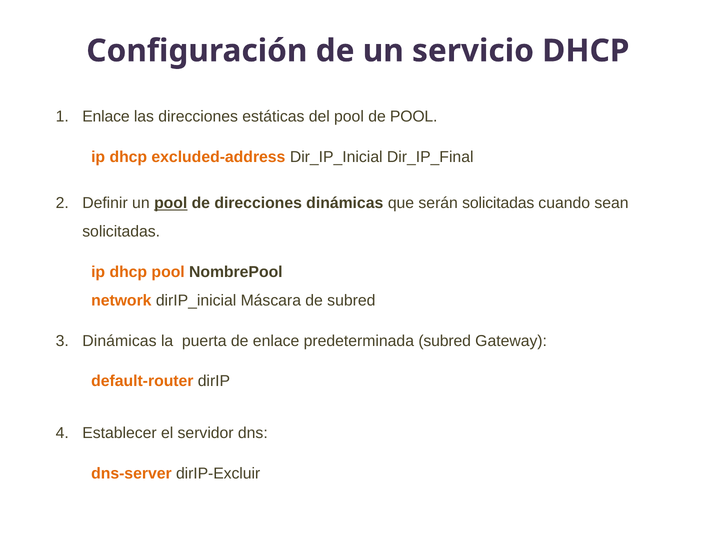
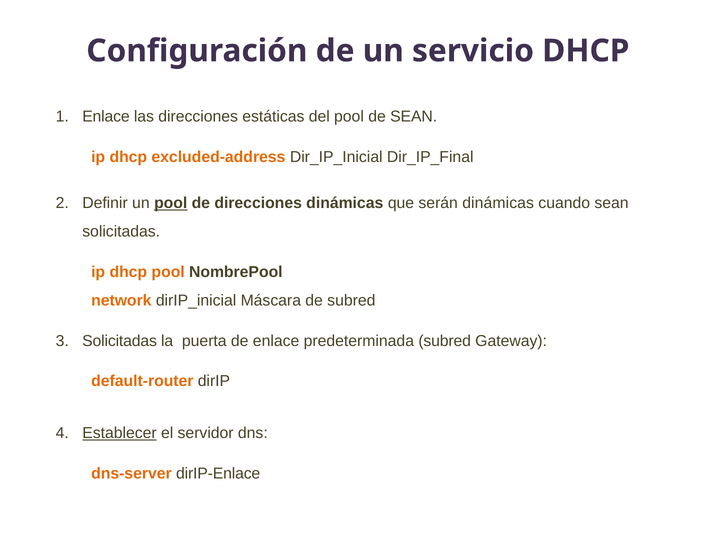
de POOL: POOL -> SEAN (414, 117)
serán solicitadas: solicitadas -> dinámicas (498, 203)
Dinámicas: Dinámicas -> Solicitadas (120, 340)
Establecer underline: none -> present (120, 433)
dirIP-Excluir: dirIP-Excluir -> dirIP-Enlace (218, 473)
